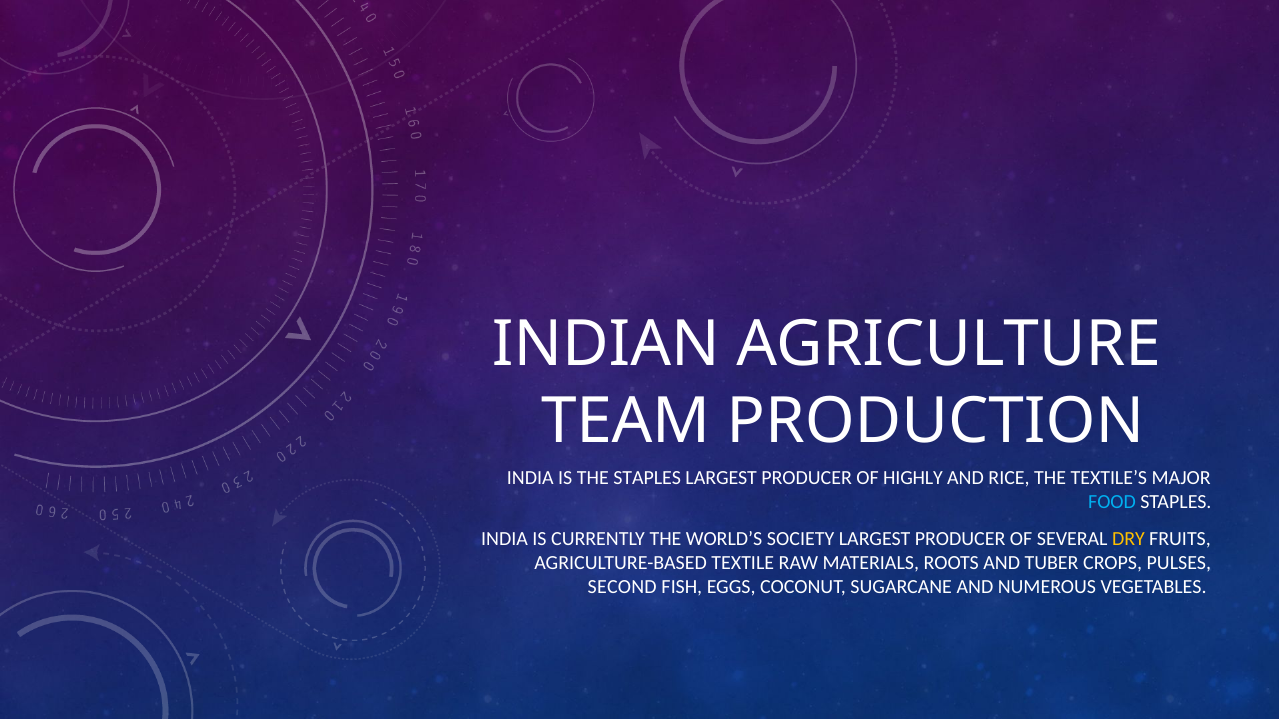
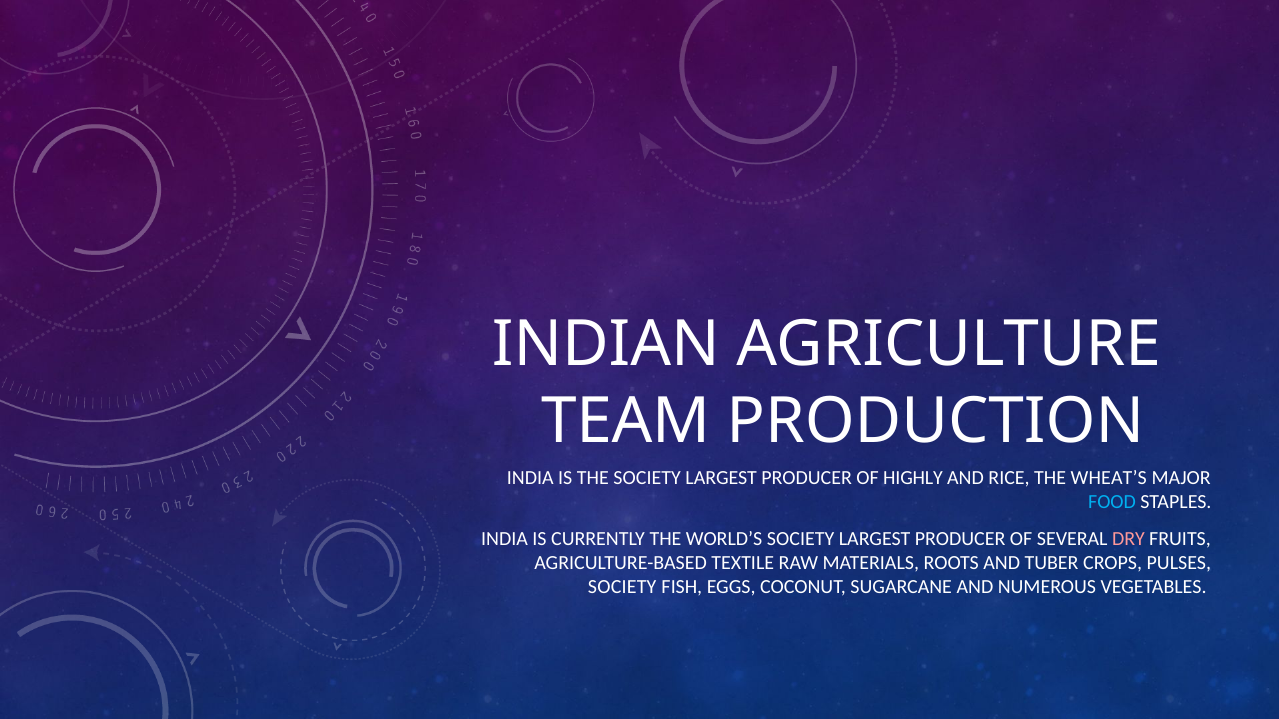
THE STAPLES: STAPLES -> SOCIETY (647, 478)
TEXTILE’S: TEXTILE’S -> WHEAT’S (1109, 478)
DRY colour: yellow -> pink (1128, 540)
SECOND: SECOND -> SOCIETY (622, 588)
